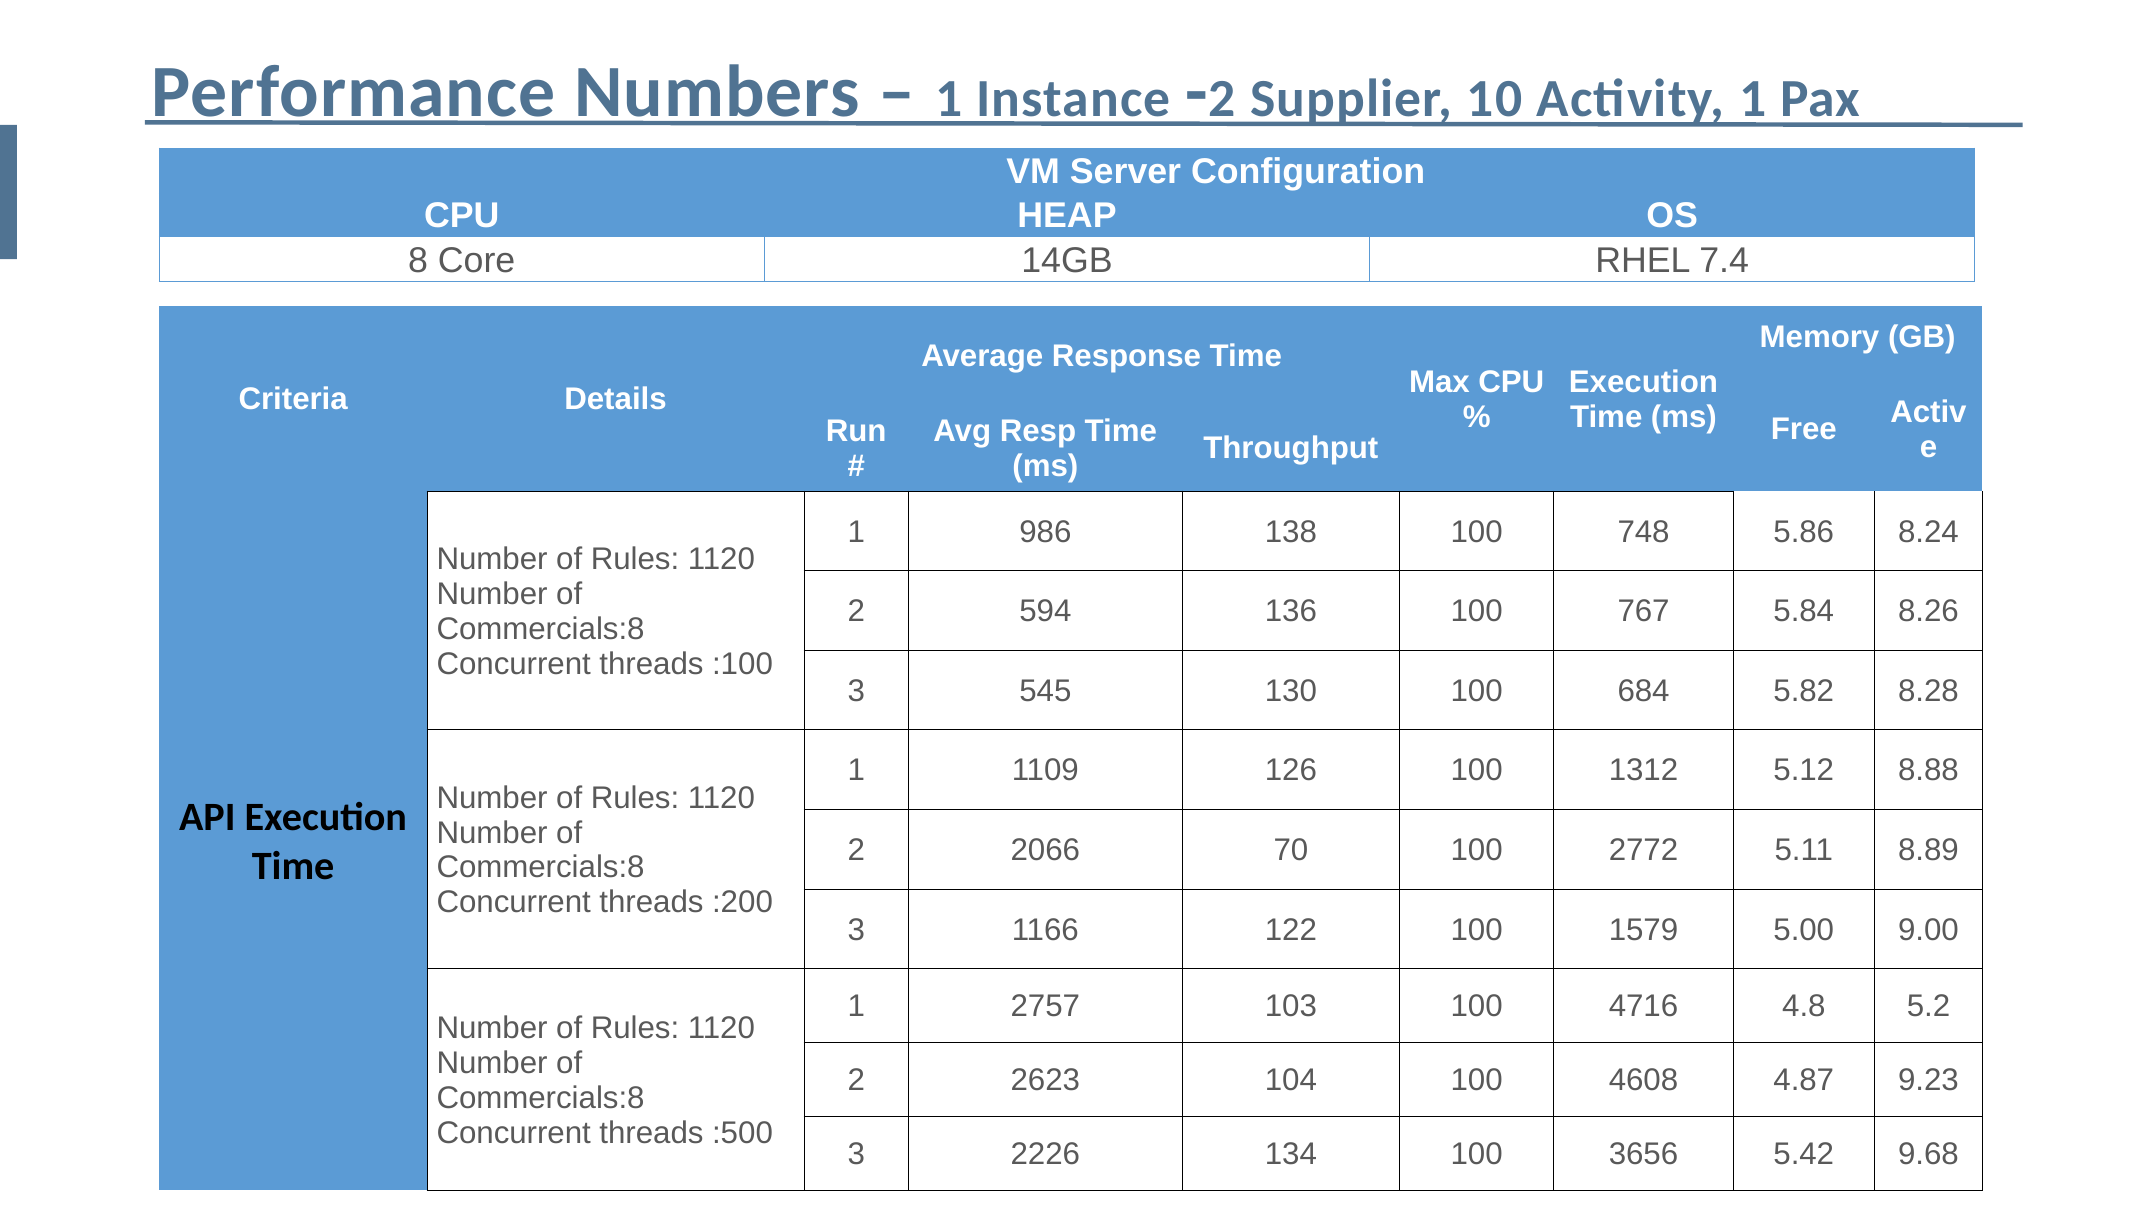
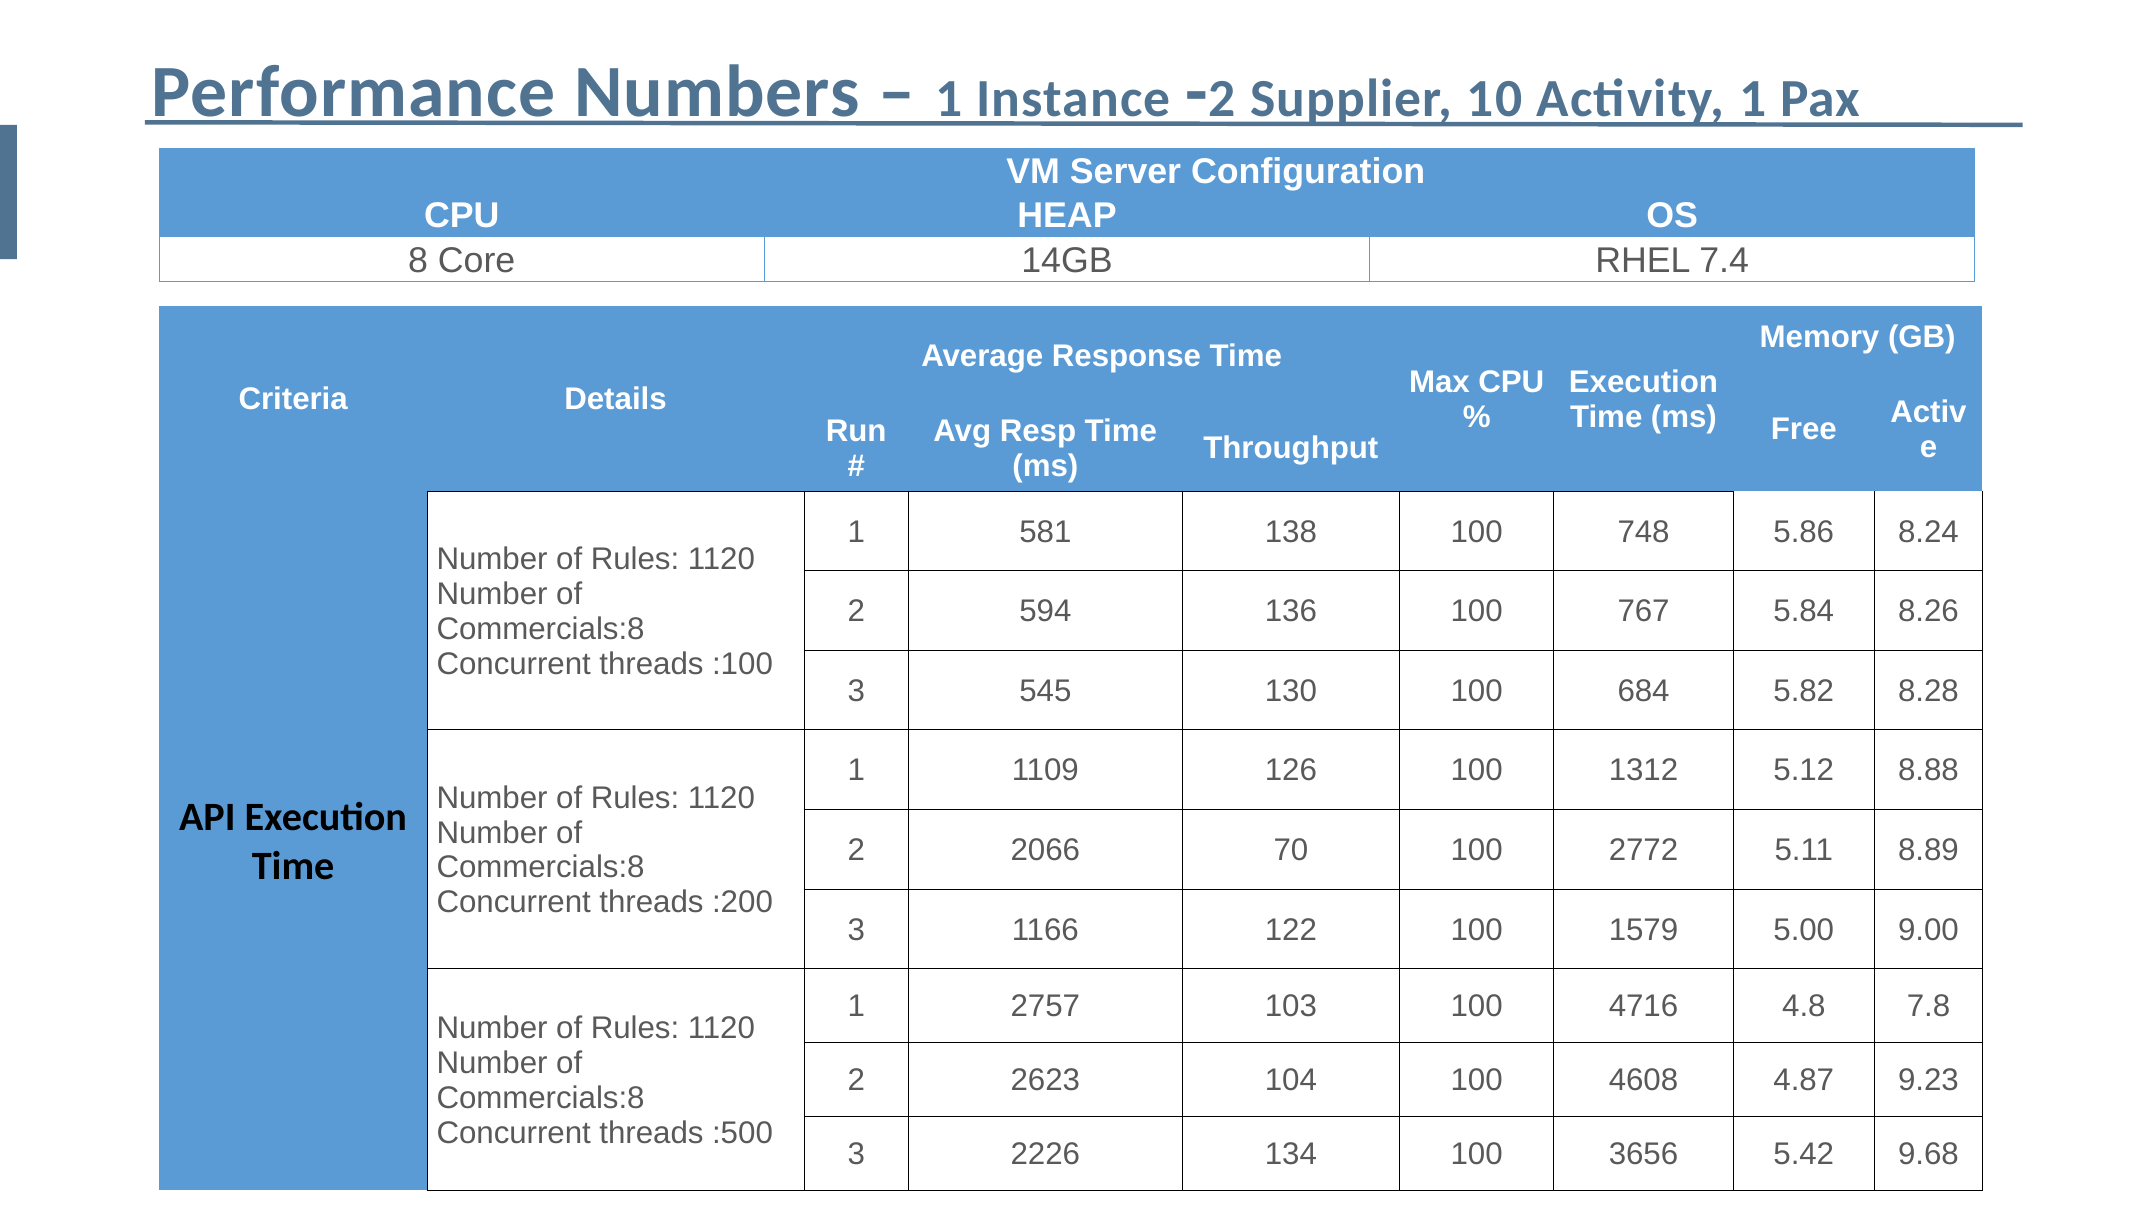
986: 986 -> 581 (1045, 532)
5.2: 5.2 -> 7.8 (1929, 1007)
